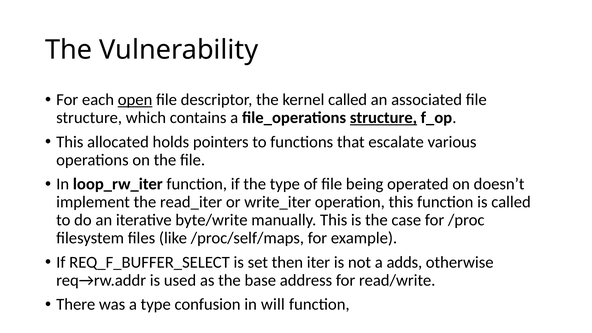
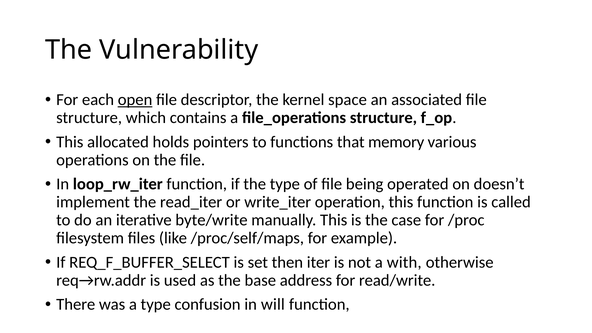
kernel called: called -> space (348, 100)
structure underline: present -> none (383, 118)
escalate: escalate -> memory (396, 142)
adds: adds -> with (404, 262)
